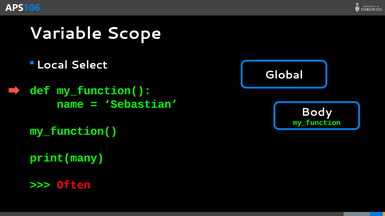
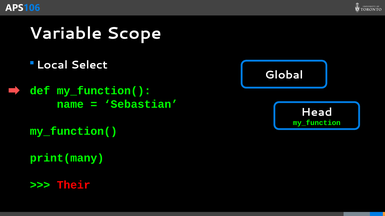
Body: Body -> Head (317, 112)
Often: Often -> Their (74, 185)
